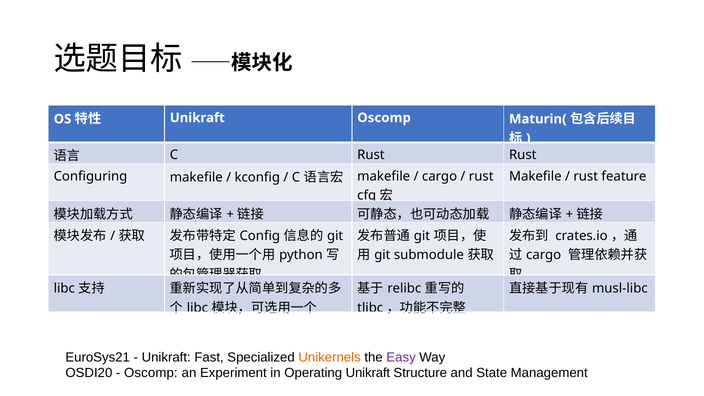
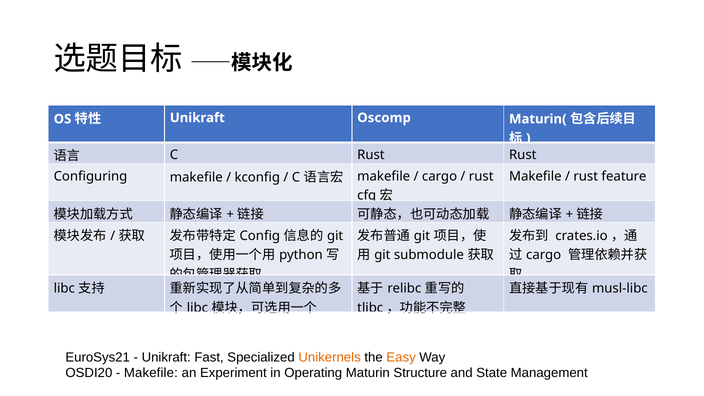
Easy colour: purple -> orange (401, 357)
Oscomp: Oscomp -> Makefile (151, 373)
Operating Unikraft: Unikraft -> Maturin (368, 373)
